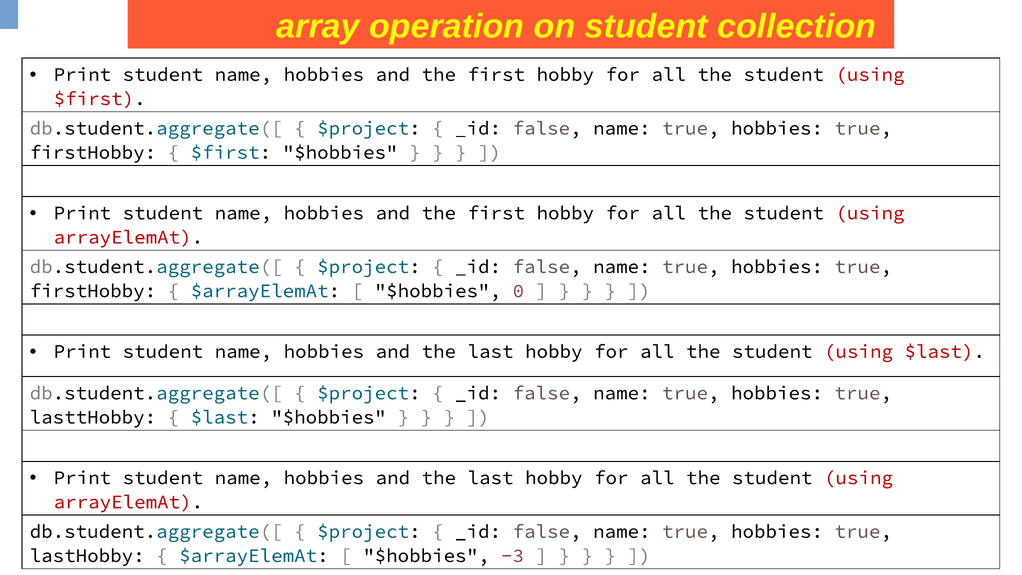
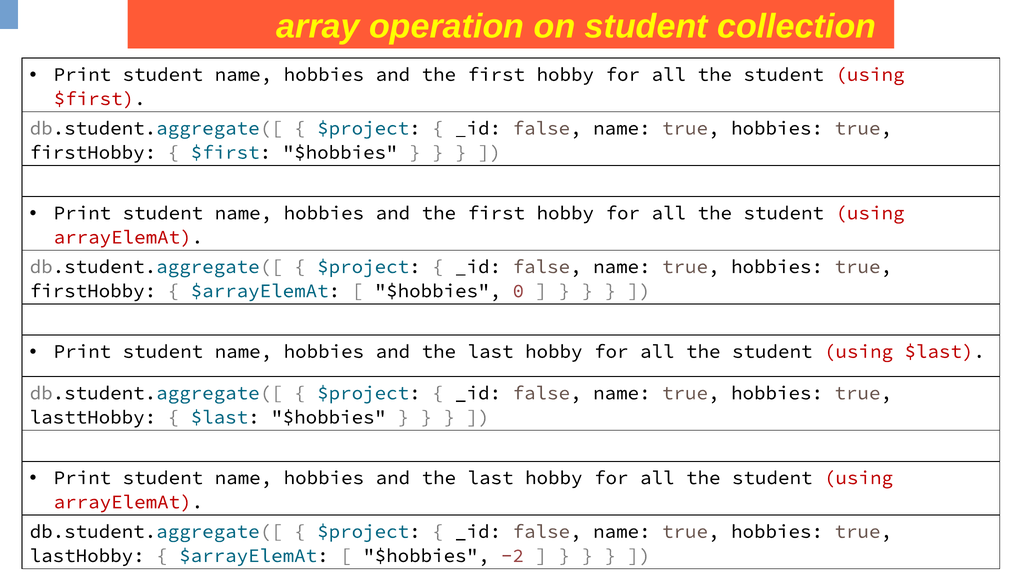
-3: -3 -> -2 (513, 556)
